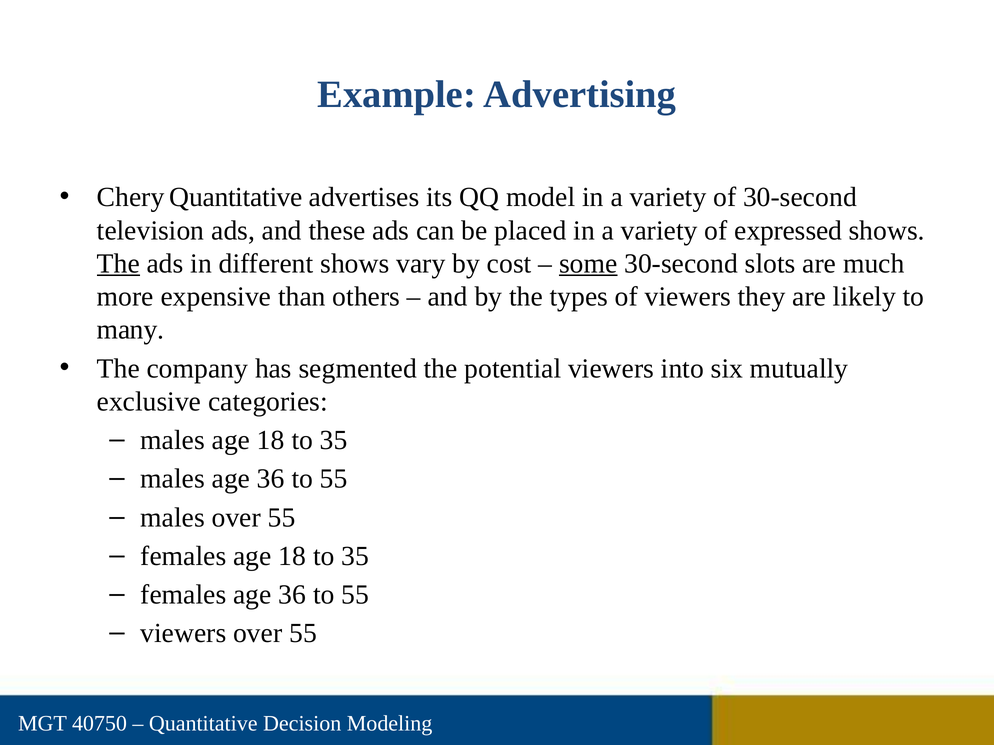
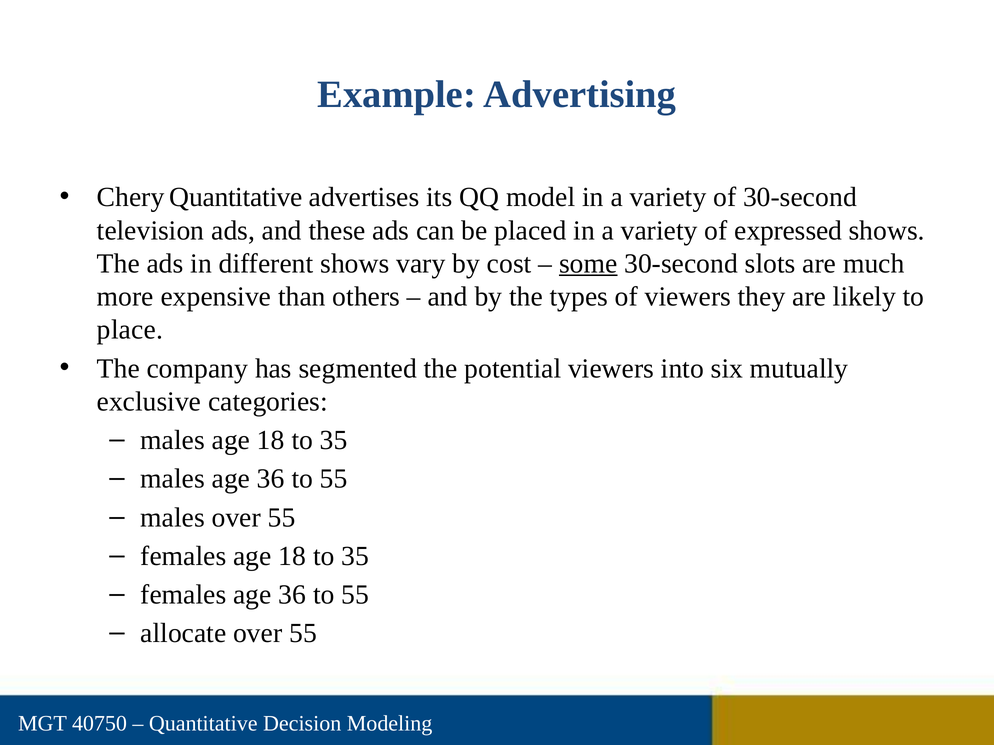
The underline: present -> none (118, 264)
many: many -> place (130, 330)
viewers: viewers -> allocate (183, 634)
